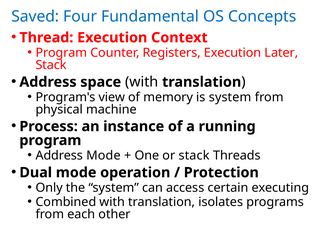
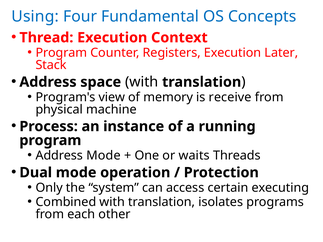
Saved: Saved -> Using (35, 16)
is system: system -> receive (230, 97)
or stack: stack -> waits (194, 156)
